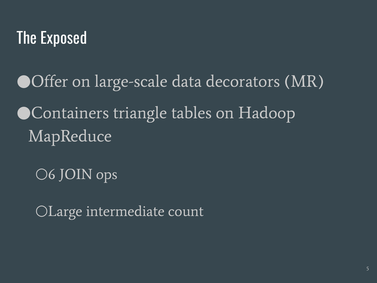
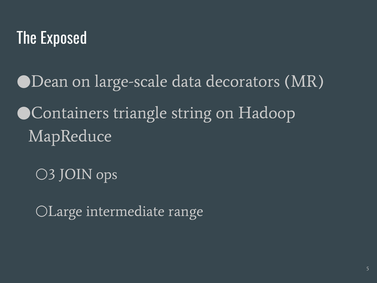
Offer: Offer -> Dean (50, 81)
tables: tables -> string (192, 113)
6: 6 -> 3 (52, 174)
count: count -> range (186, 211)
